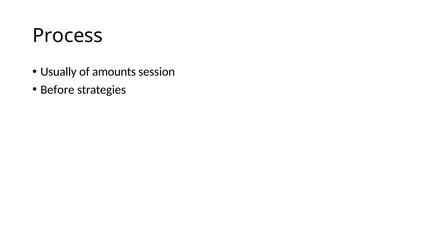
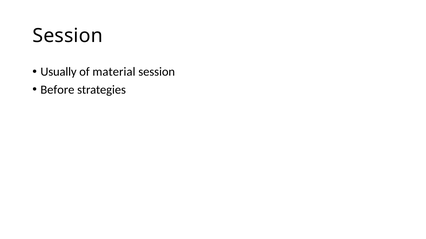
Process: Process -> Session (68, 36)
amounts: amounts -> material (114, 72)
